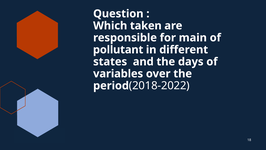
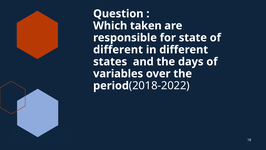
main: main -> state (193, 38)
pollutant: pollutant -> different (118, 50)
